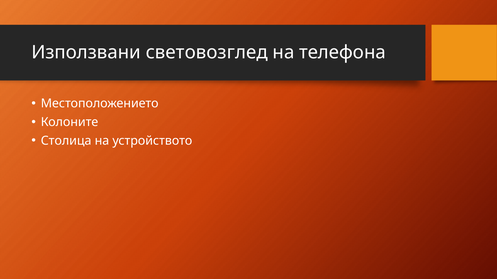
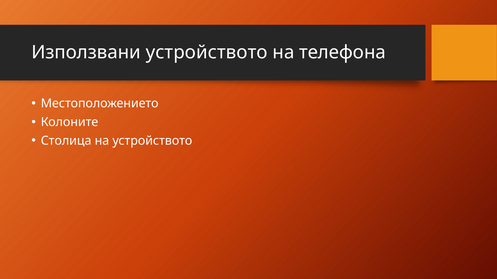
Използвани световозглед: световозглед -> устройството (207, 53)
